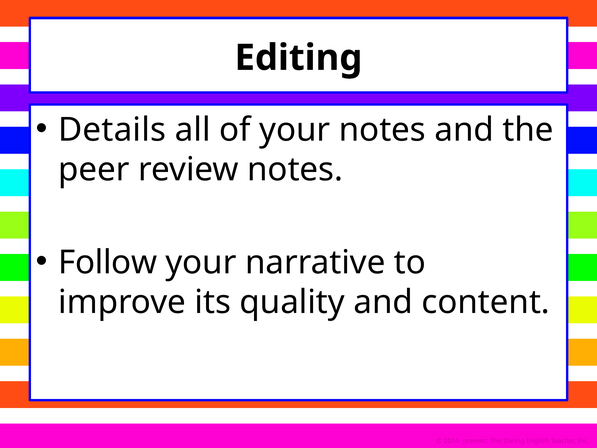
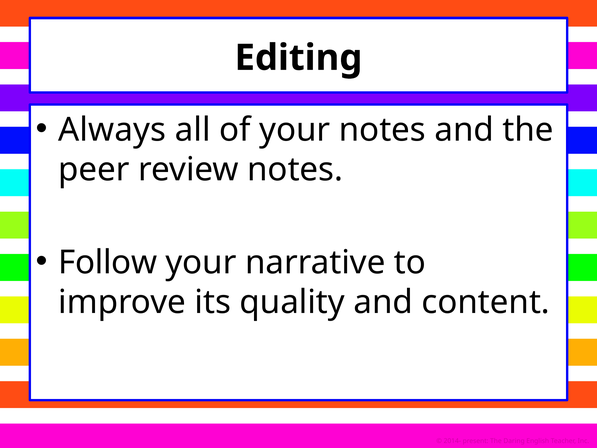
Details: Details -> Always (112, 130)
